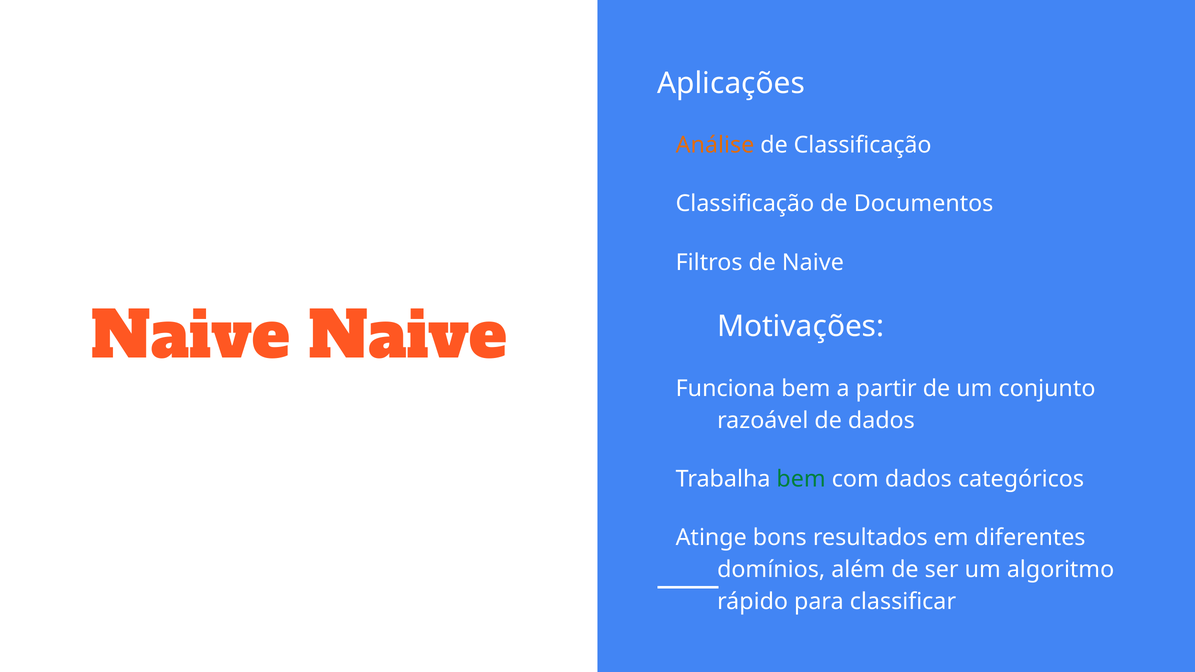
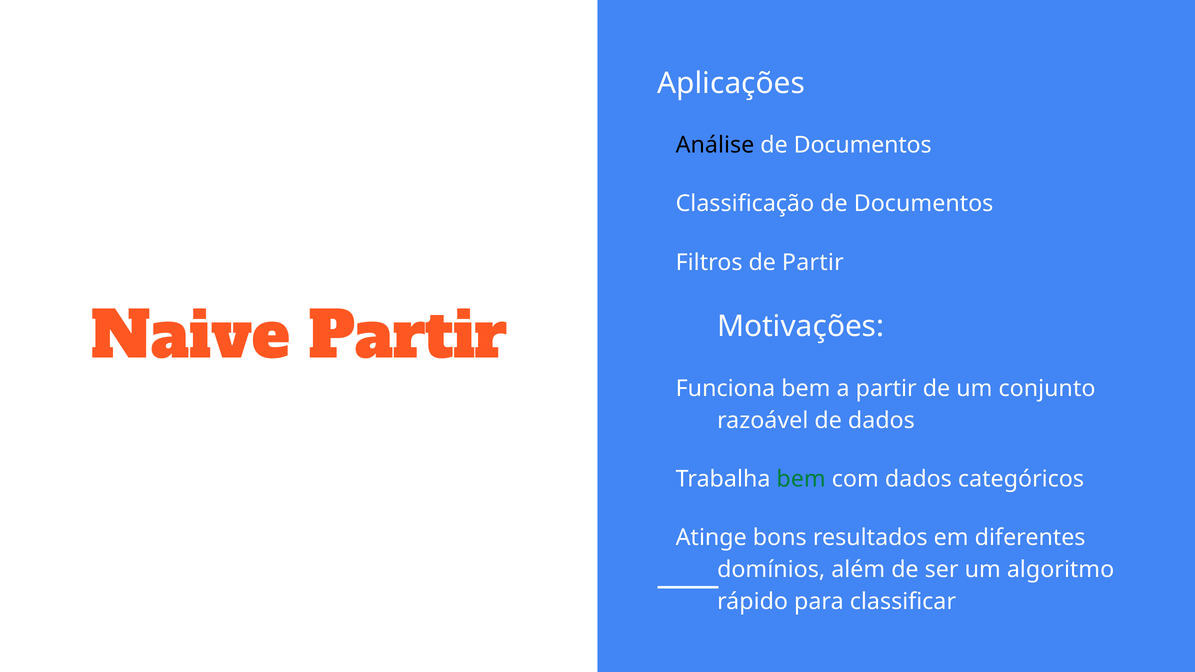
Análise colour: orange -> black (715, 145)
Classificação: Classificação -> Documentos (863, 145)
de Naive: Naive -> Partir (813, 262)
Naive Naive: Naive -> Partir (408, 337)
